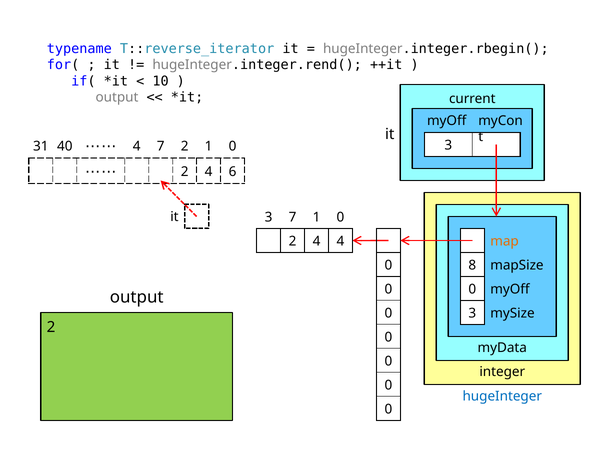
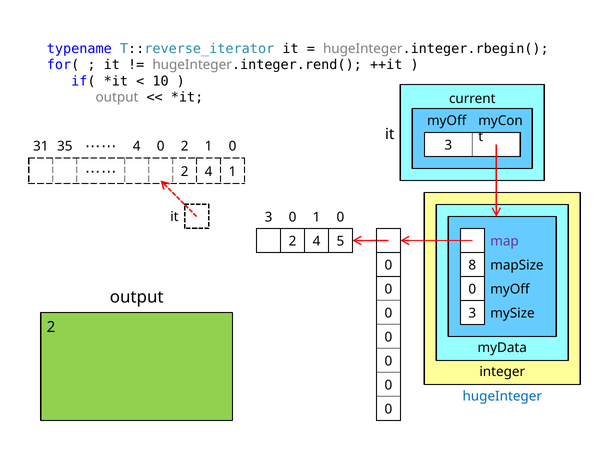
40: 40 -> 35 (65, 146)
4 7: 7 -> 0 (161, 146)
4 6: 6 -> 1 (233, 172)
3 7: 7 -> 0 (293, 217)
4 4: 4 -> 5 (340, 241)
map colour: orange -> purple (505, 241)
